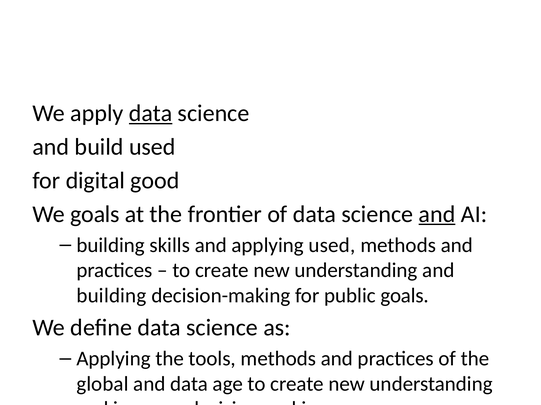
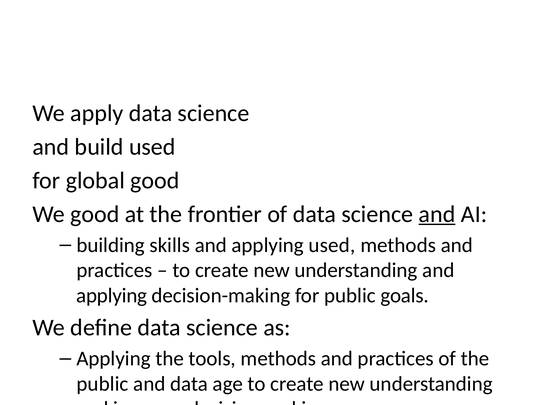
data underline: present -> none (151, 113)
for digital: digital -> global (95, 181)
We goals: goals -> good (95, 215)
building: building -> applying (112, 296)
global: global -> public (102, 385)
